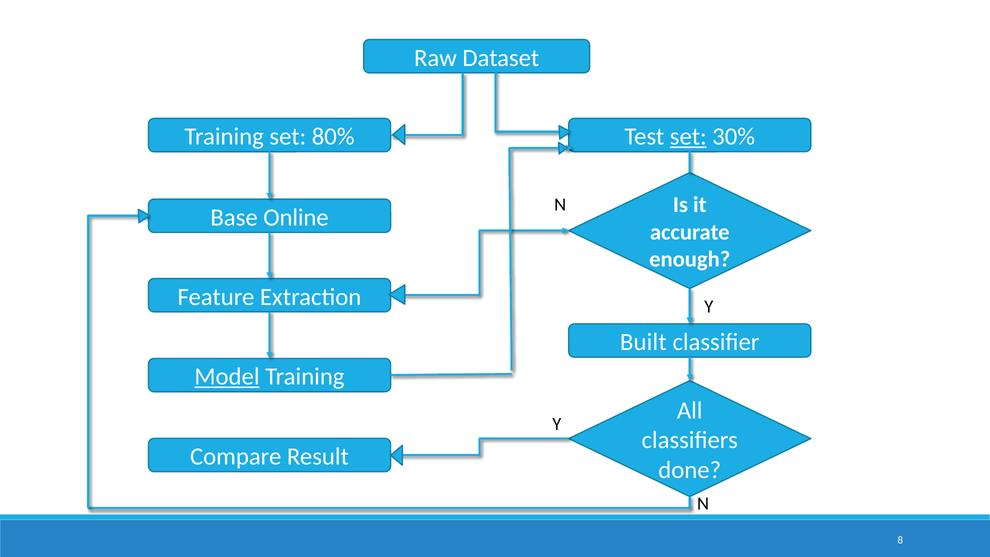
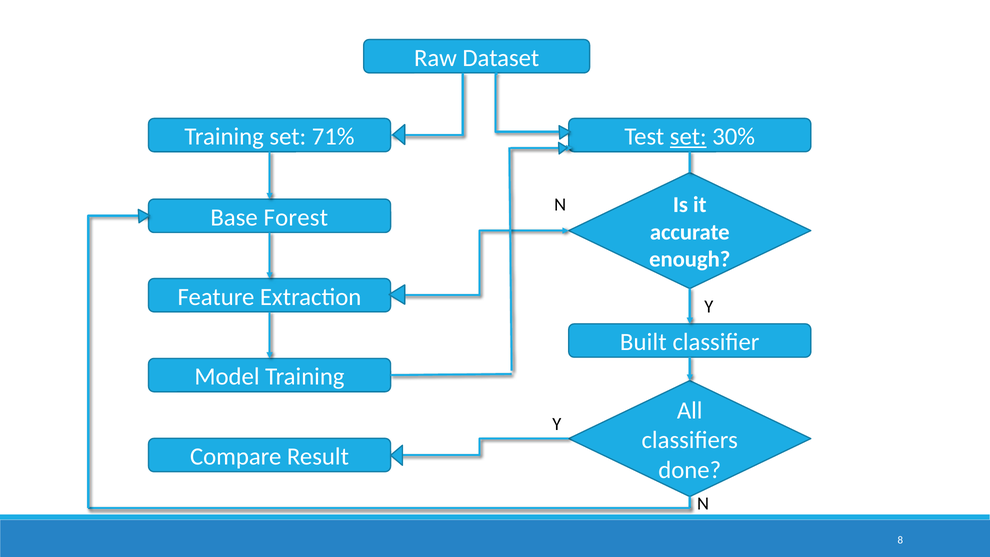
80%: 80% -> 71% (333, 137)
Online: Online -> Forest (296, 217)
Model underline: present -> none (227, 377)
